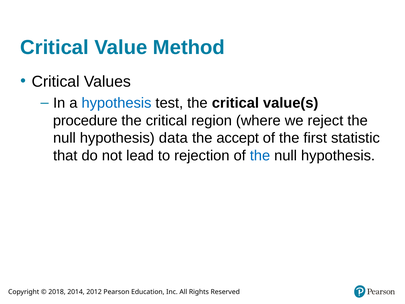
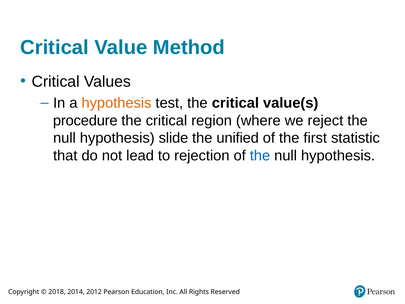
hypothesis colour: blue -> orange (117, 103)
data: data -> slide (173, 138)
accept: accept -> unified (238, 138)
